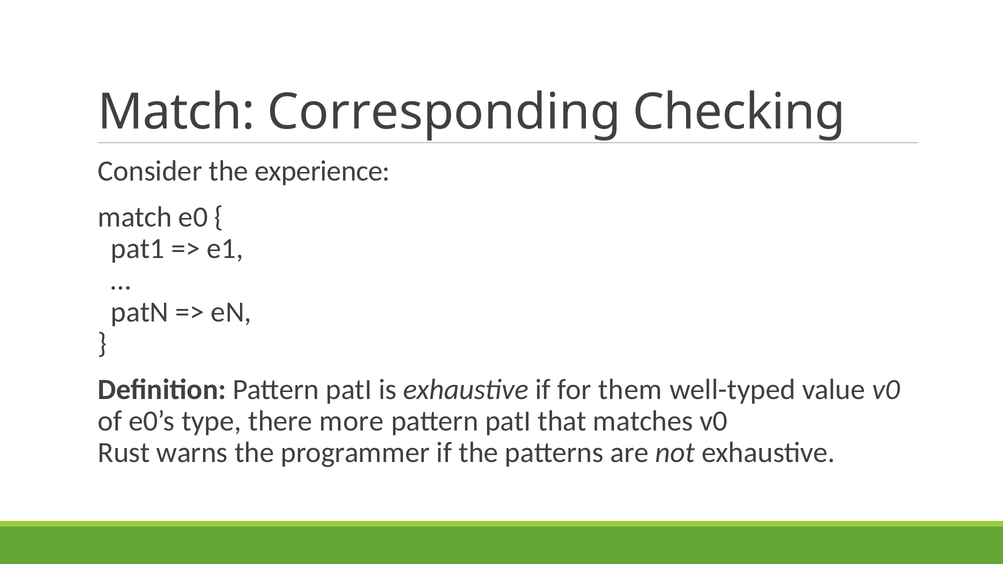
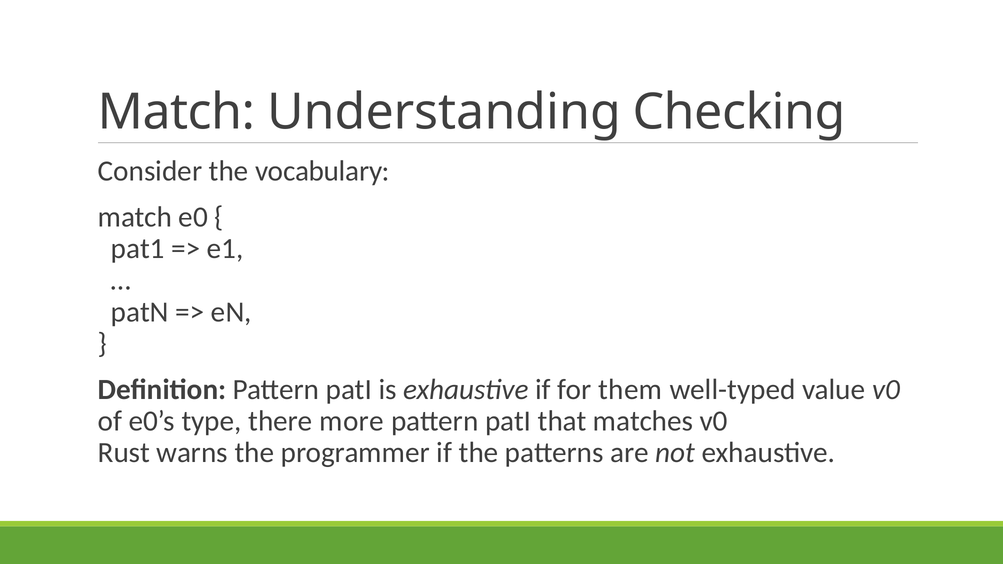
Corresponding: Corresponding -> Understanding (444, 112)
experience: experience -> vocabulary (322, 171)
